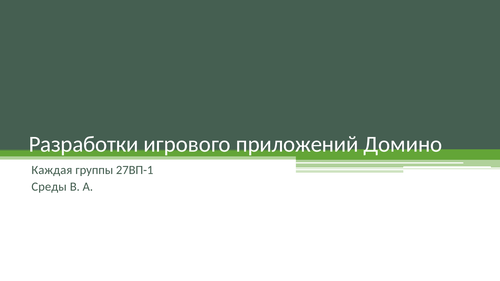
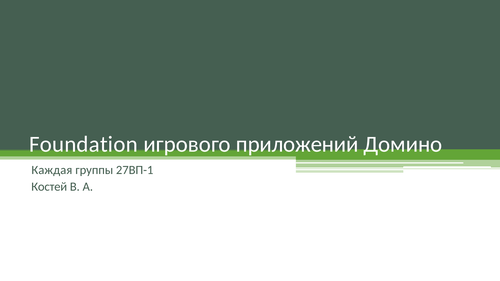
Разработки: Разработки -> Foundation (83, 144)
Среды: Среды -> Костей (49, 187)
